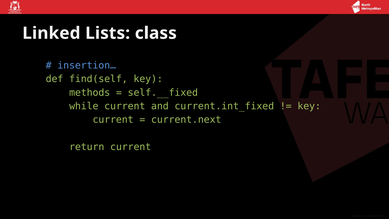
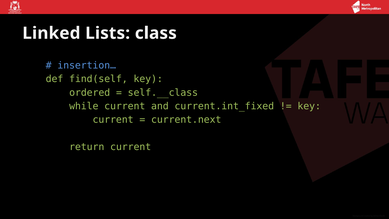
methods: methods -> ordered (90, 92)
self.__fixed: self.__fixed -> self.__class (163, 92)
